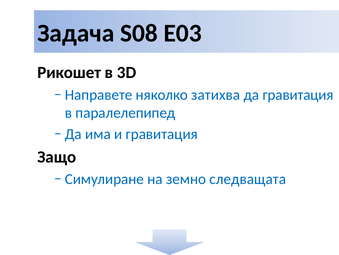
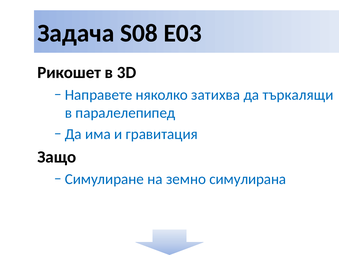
да гравитация: гравитация -> търкалящи (298, 94)
следващата: следващата -> симулирана (248, 179)
